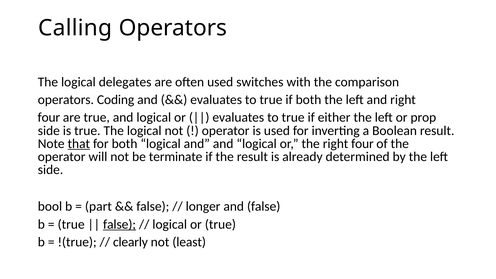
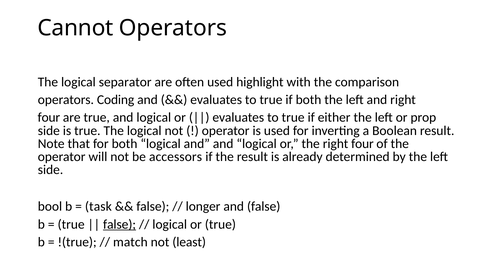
Calling: Calling -> Cannot (75, 28)
delegates: delegates -> separator (125, 82)
switches: switches -> highlight (260, 82)
that underline: present -> none (79, 144)
terminate: terminate -> accessors (176, 157)
part: part -> task (98, 207)
clearly: clearly -> match (130, 242)
